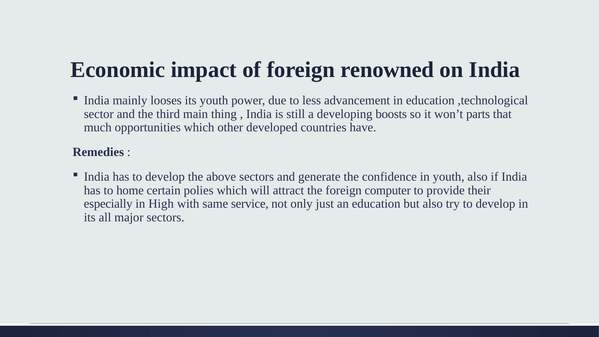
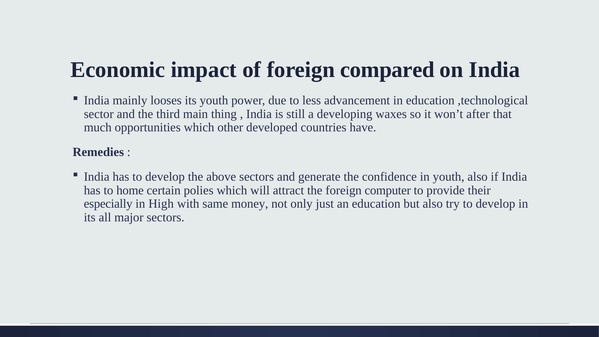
renowned: renowned -> compared (387, 70)
boosts: boosts -> waxes (391, 114)
parts: parts -> after (478, 114)
service: service -> money (250, 204)
